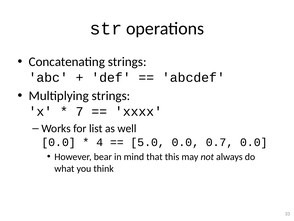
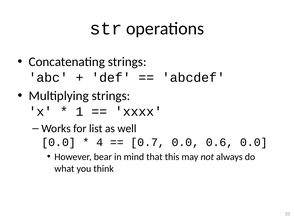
7: 7 -> 1 (80, 111)
5.0: 5.0 -> 0.7 (148, 142)
0.7: 0.7 -> 0.6 (220, 142)
